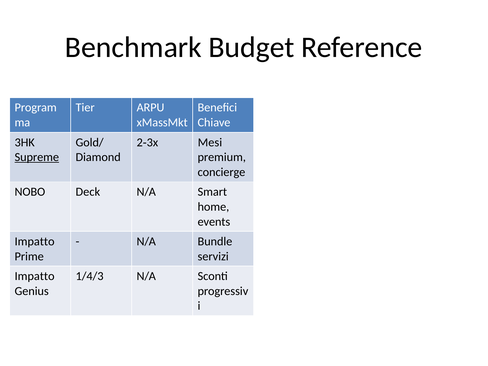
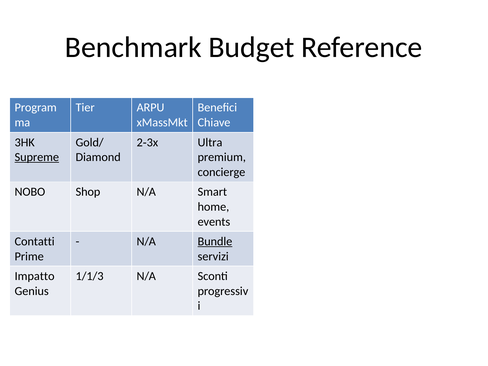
Mesi: Mesi -> Ultra (210, 142)
Deck: Deck -> Shop (88, 192)
Impatto: Impatto -> Contatti (35, 241)
Bundle underline: none -> present (215, 241)
1/4/3: 1/4/3 -> 1/1/3 (90, 276)
